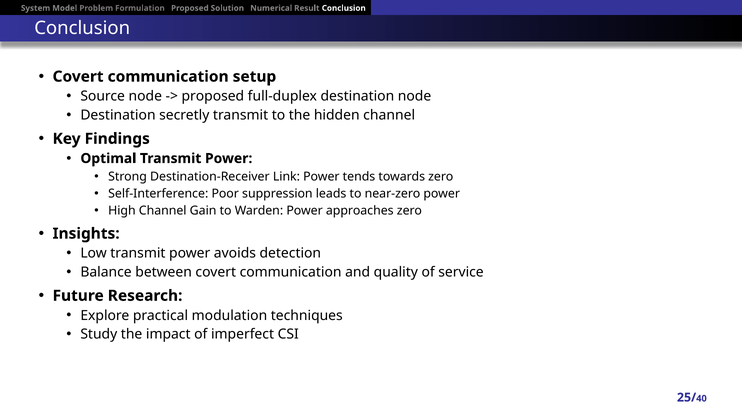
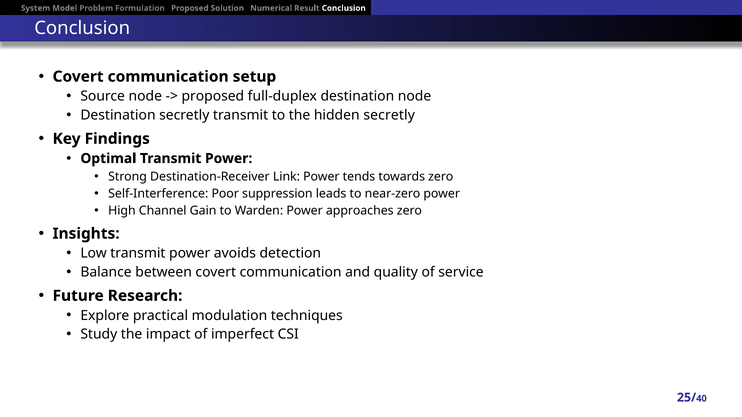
hidden channel: channel -> secretly (389, 115)
